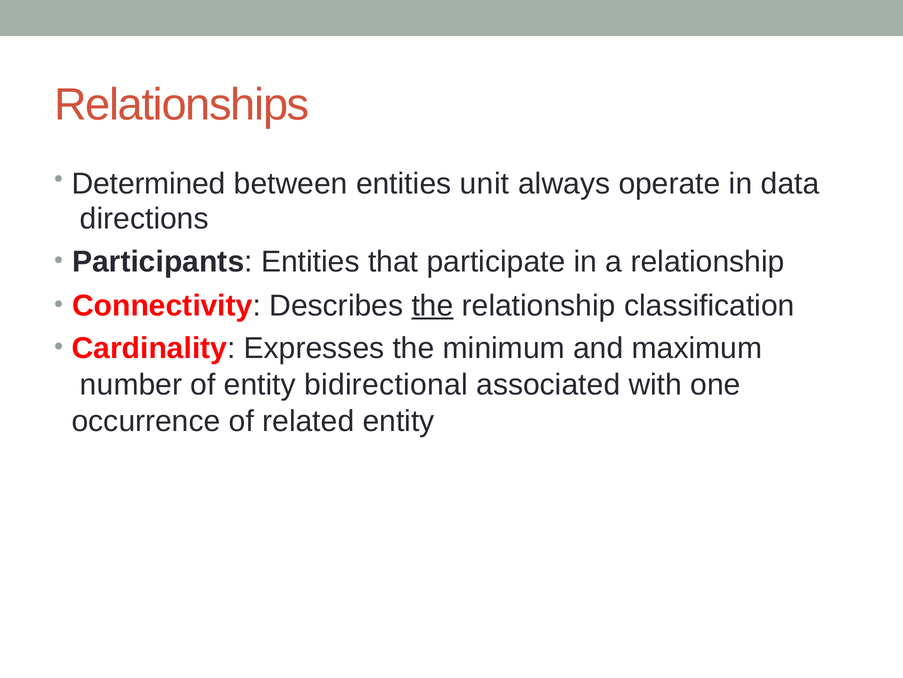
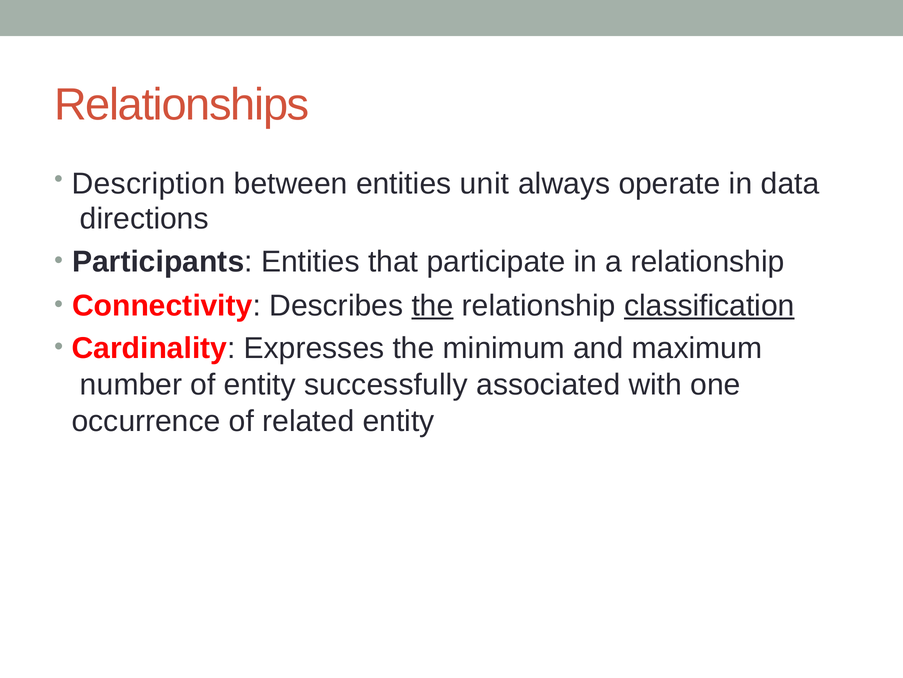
Determined: Determined -> Description (148, 184)
classification underline: none -> present (709, 305)
bidirectional: bidirectional -> successfully (386, 384)
